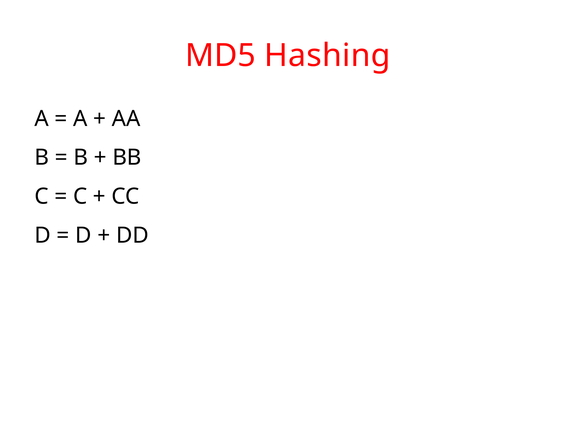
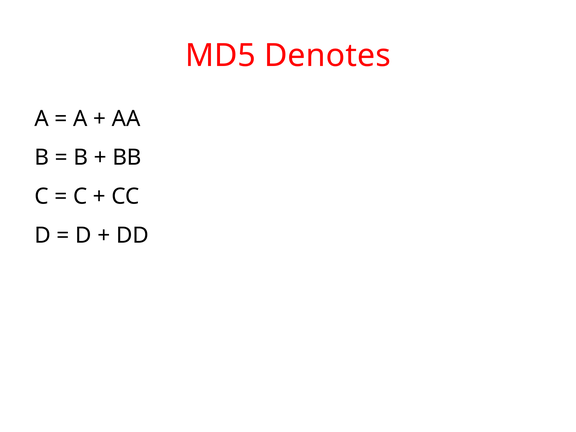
Hashing: Hashing -> Denotes (327, 56)
